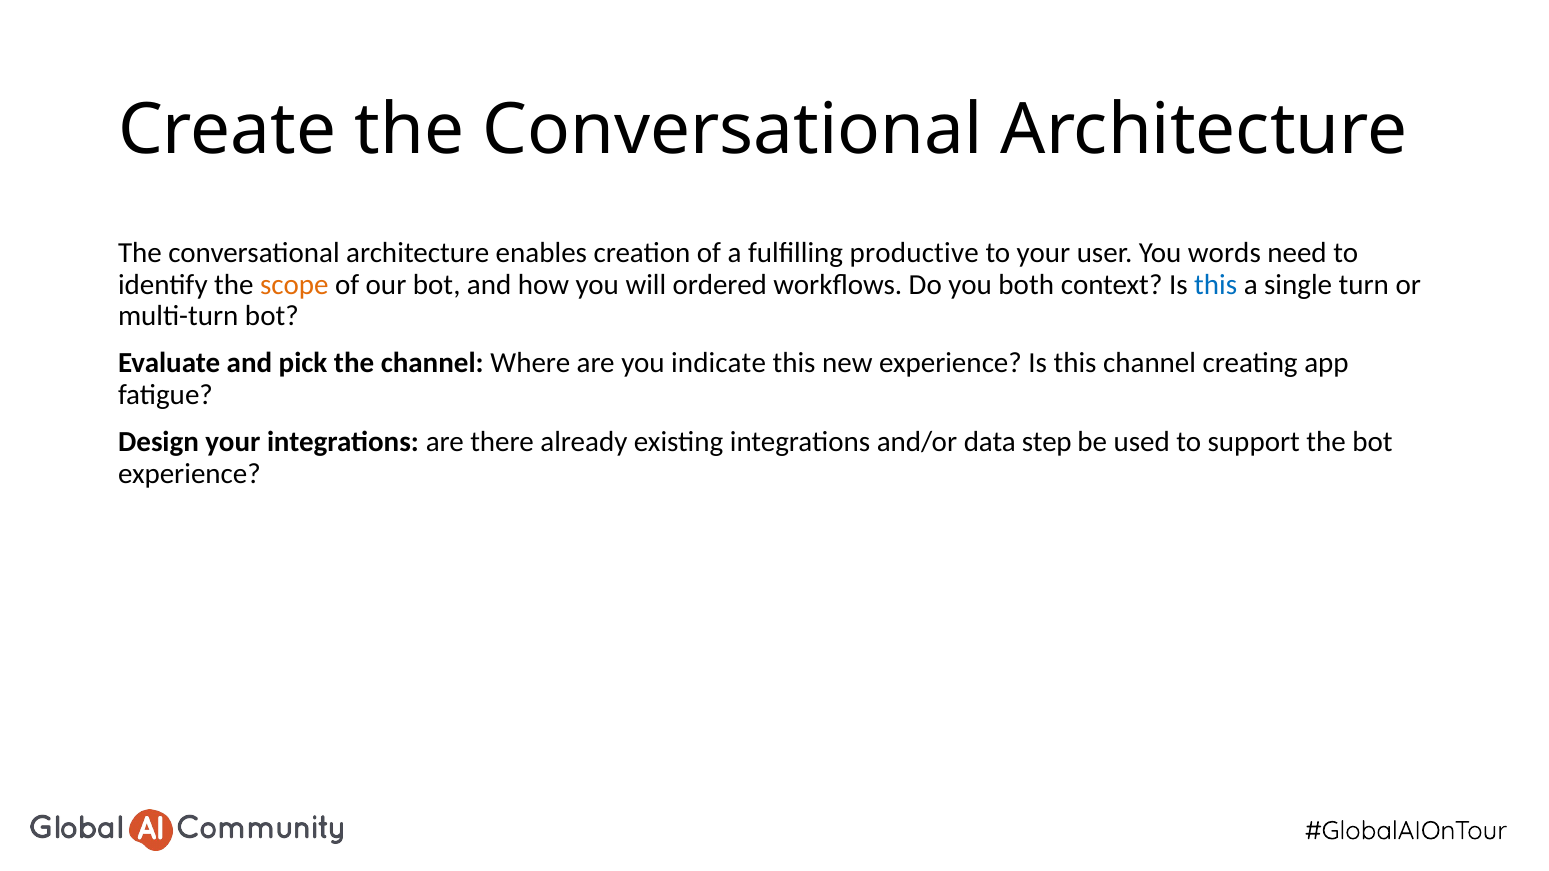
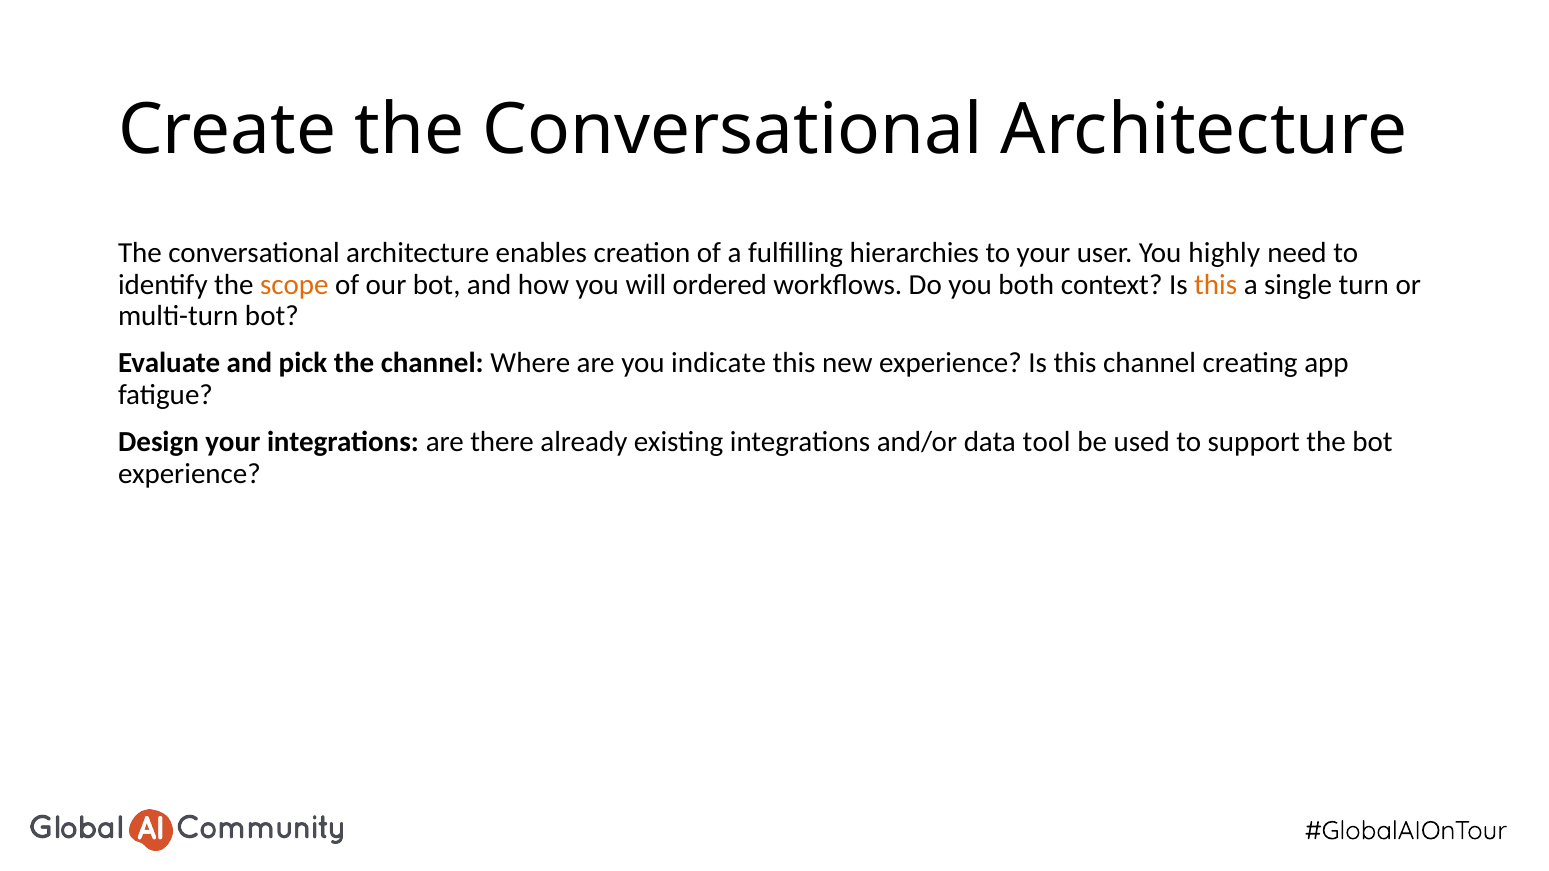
productive: productive -> hierarchies (914, 253)
words: words -> highly (1224, 253)
this colour: blue -> orange (1216, 285)
step: step -> tool (1047, 442)
